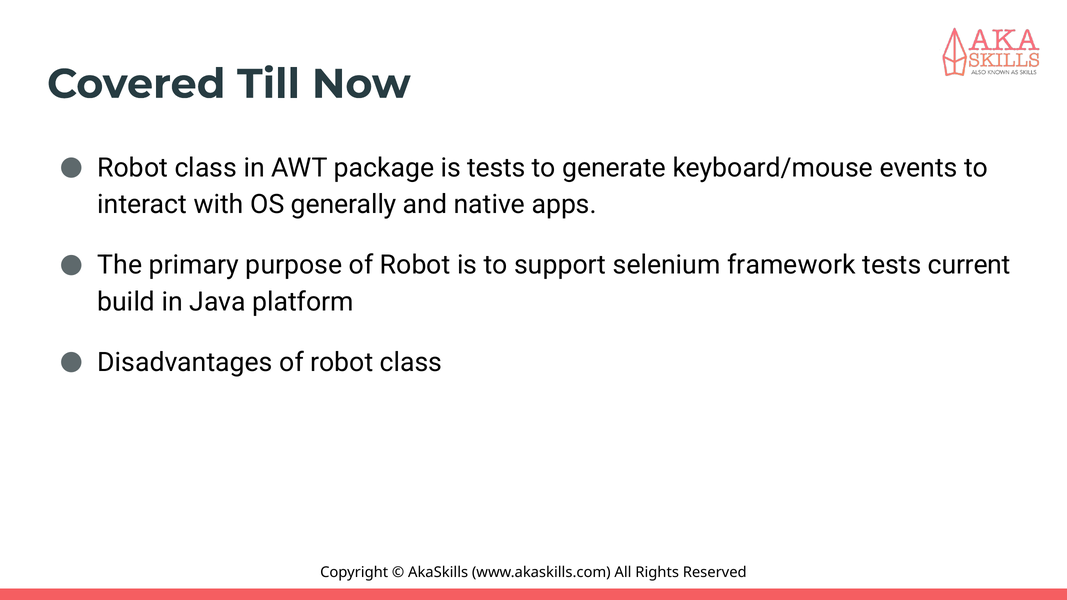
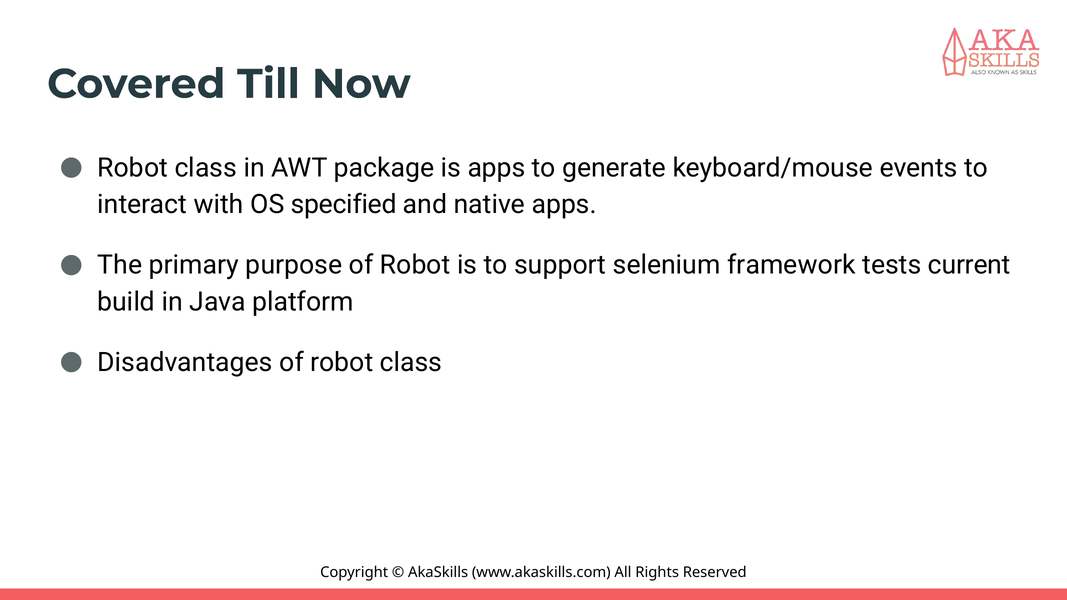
is tests: tests -> apps (496, 168)
generally: generally -> specified (344, 205)
